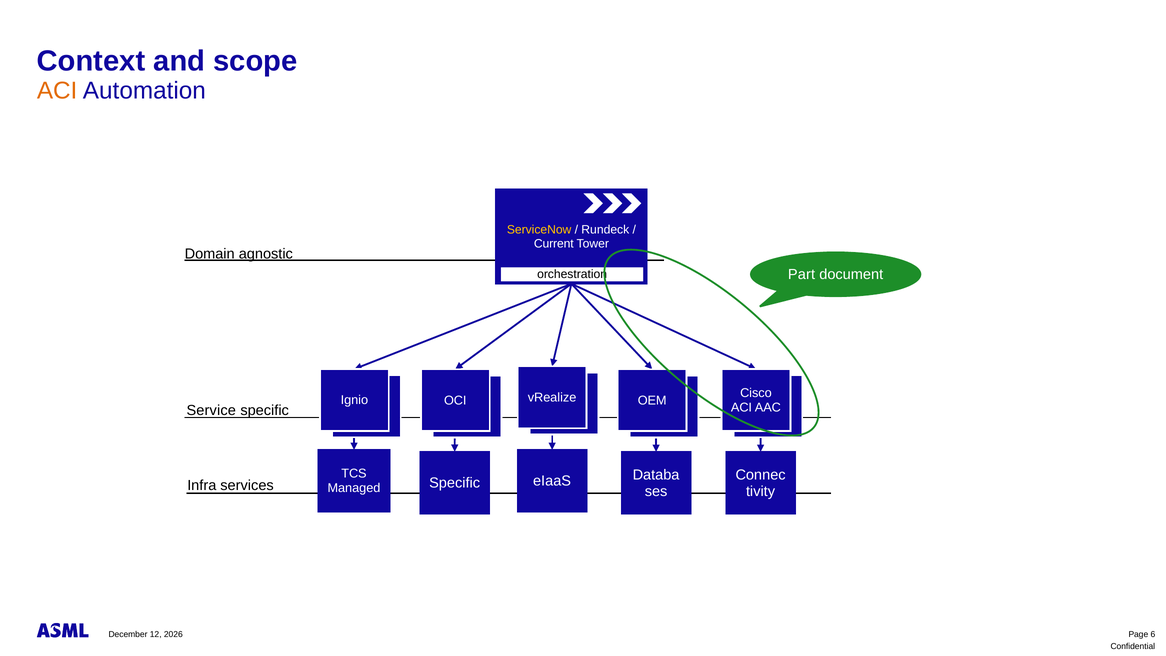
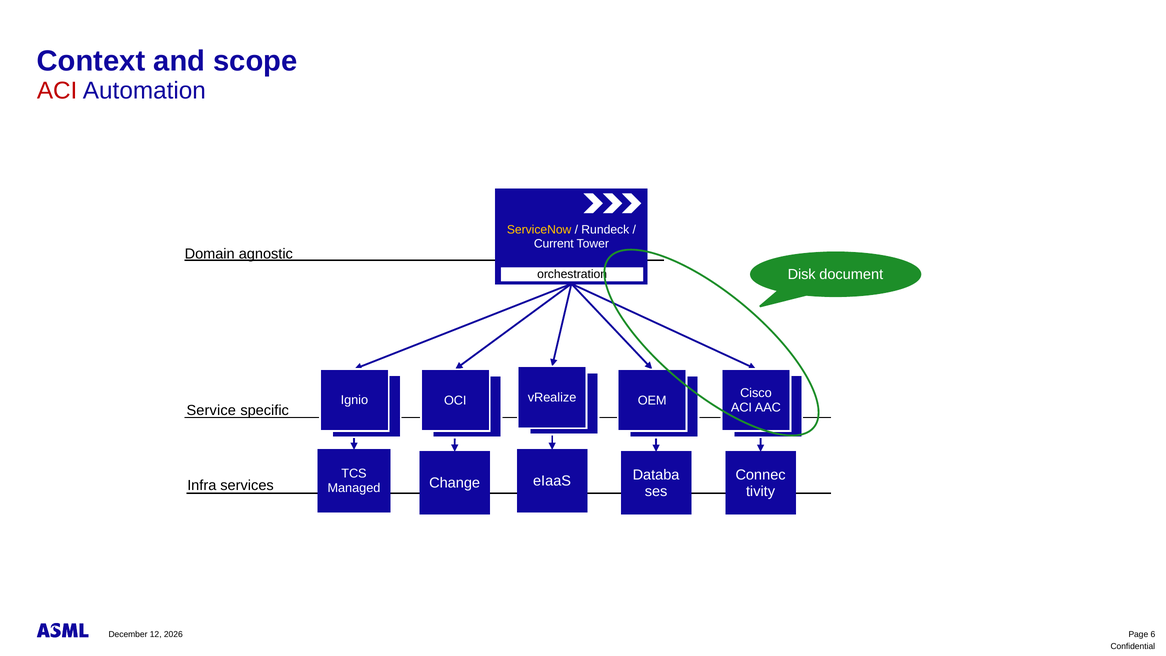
ACI colour: orange -> red (57, 91)
Part: Part -> Disk (802, 274)
Specific: Specific -> Change (455, 483)
